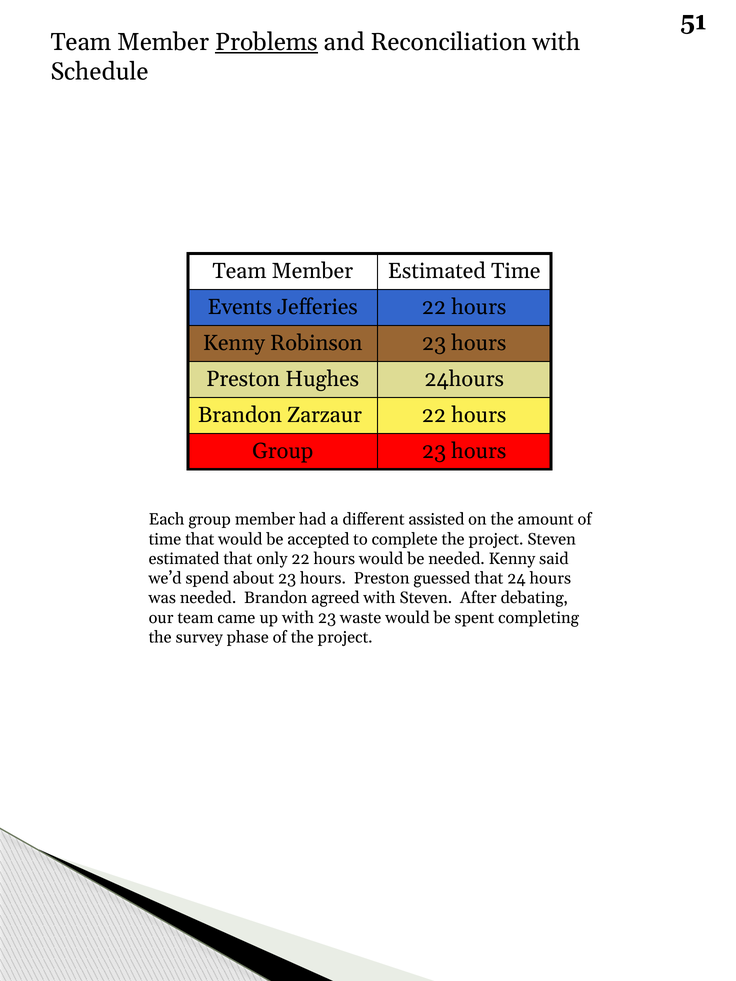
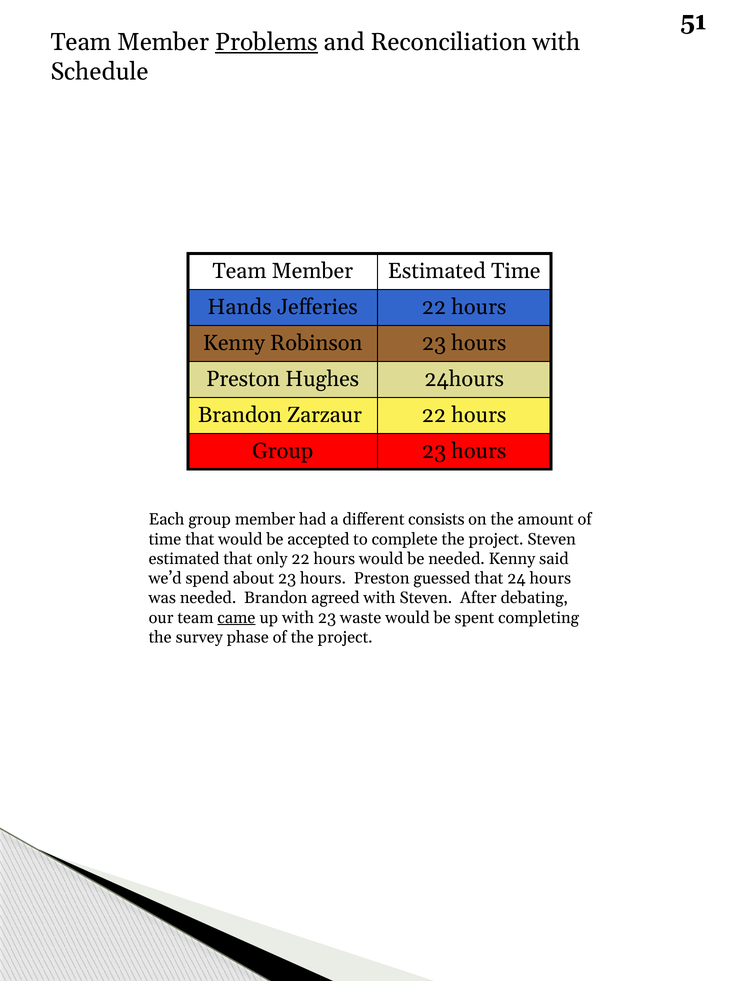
Events: Events -> Hands (240, 307)
assisted: assisted -> consists (436, 520)
came underline: none -> present (236, 618)
